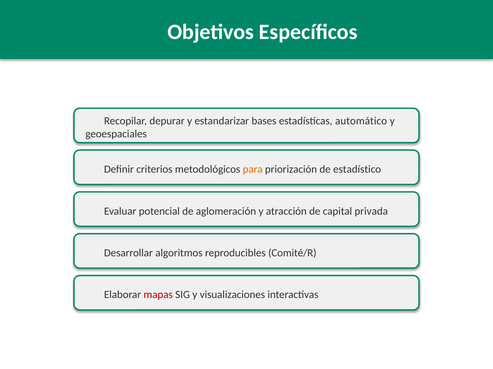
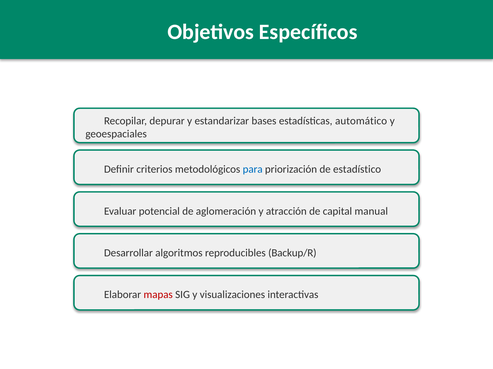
para colour: orange -> blue (253, 170)
privada: privada -> manual (371, 212)
Comité/R: Comité/R -> Backup/R (292, 253)
